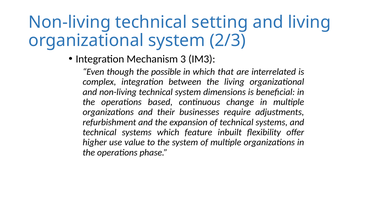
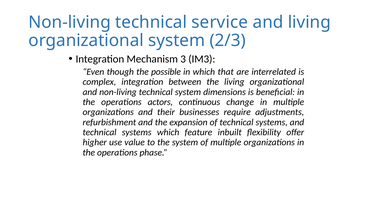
setting: setting -> service (220, 22)
based: based -> actors (160, 102)
